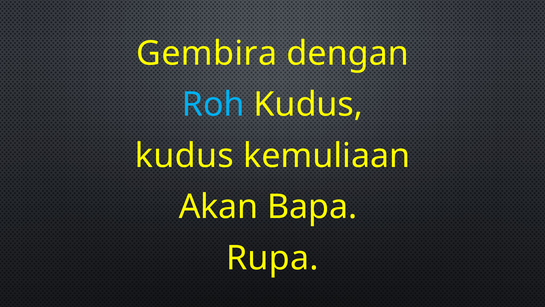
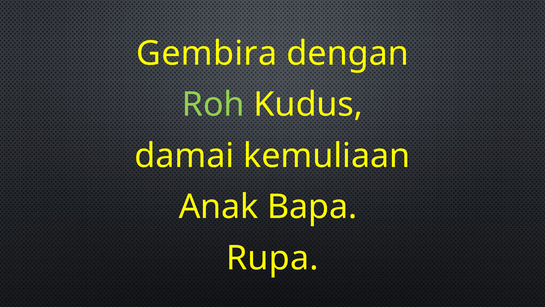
Roh colour: light blue -> light green (213, 105)
kudus: kudus -> damai (184, 156)
Akan: Akan -> Anak (219, 207)
